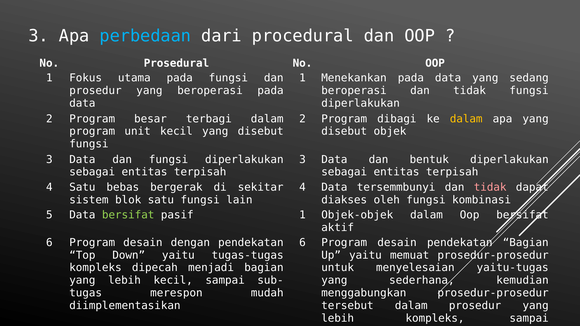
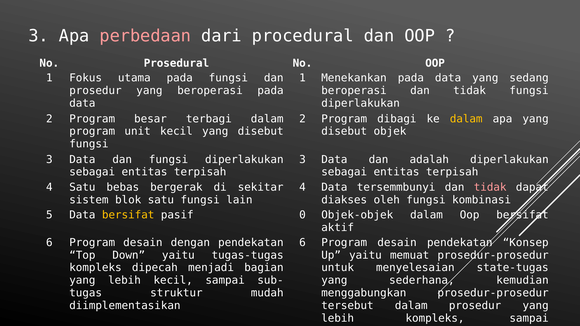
perbedaan colour: light blue -> pink (145, 36)
bentuk: bentuk -> adalah (429, 160)
bersifat colour: light green -> yellow (128, 215)
pasif 1: 1 -> 0 (302, 215)
pendekatan Bagian: Bagian -> Konsep (526, 243)
yaitu-tugas: yaitu-tugas -> state-tugas (513, 268)
merespon: merespon -> struktur (176, 293)
